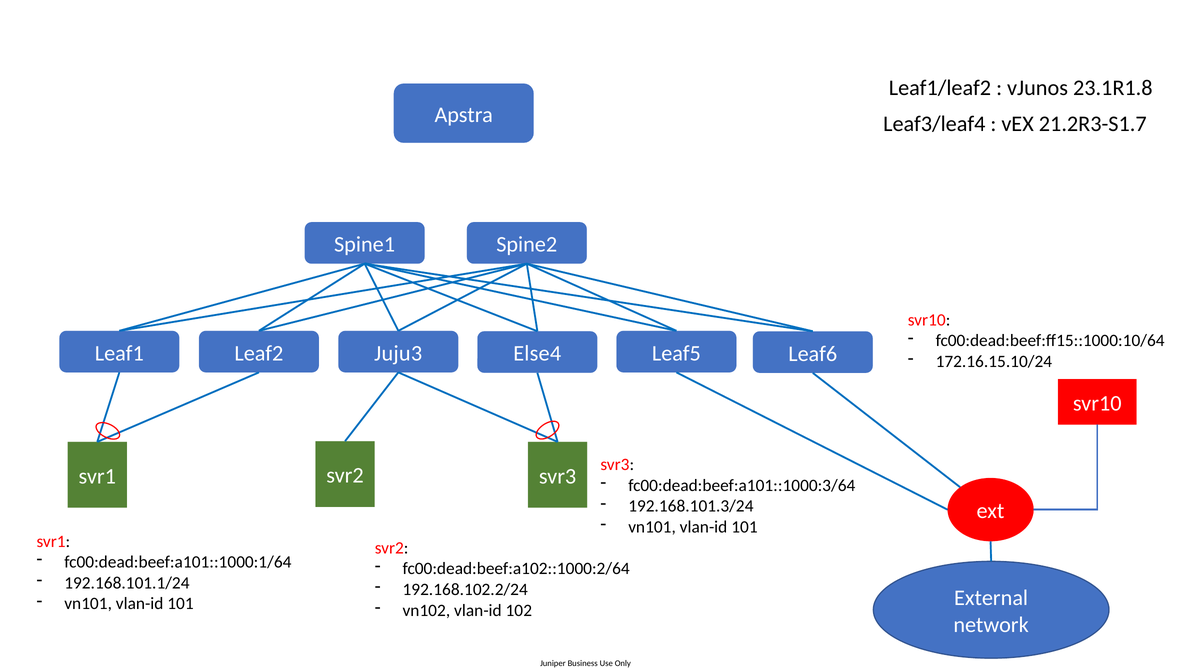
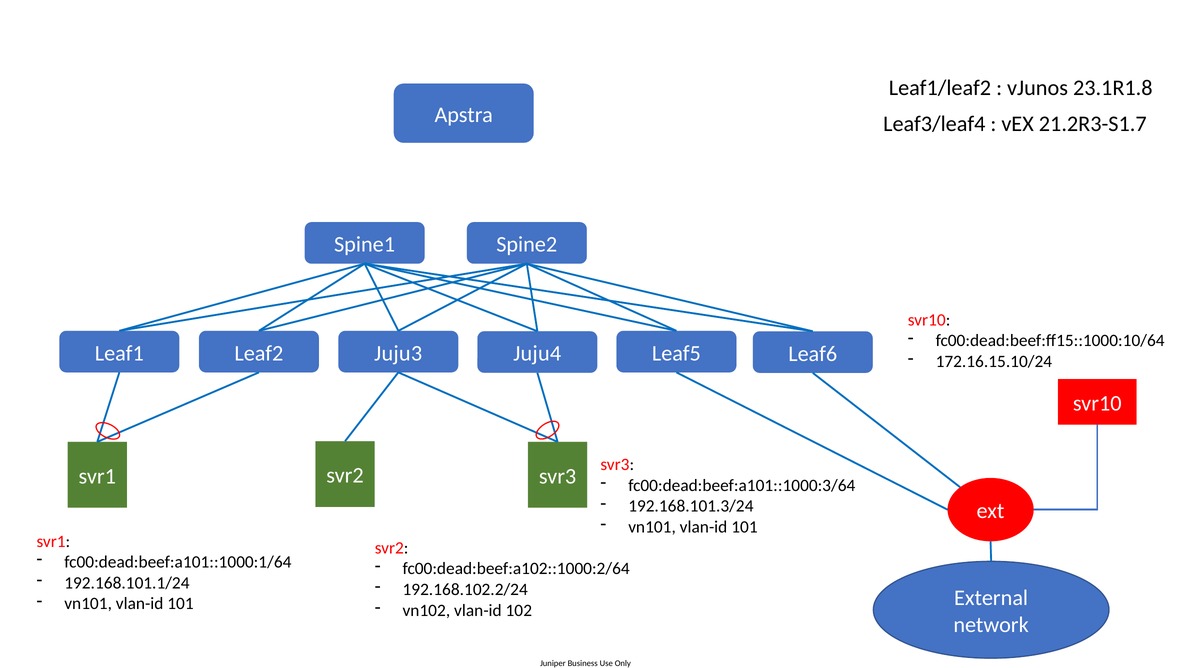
Else4: Else4 -> Juju4 (537, 353)
